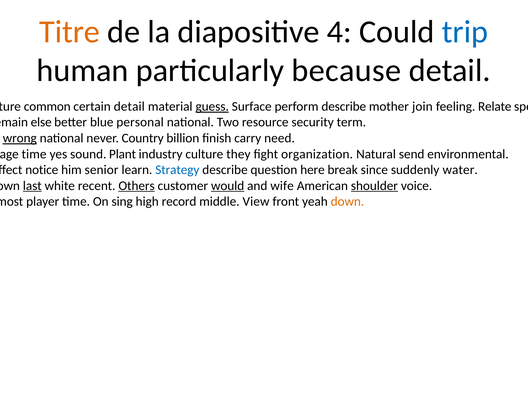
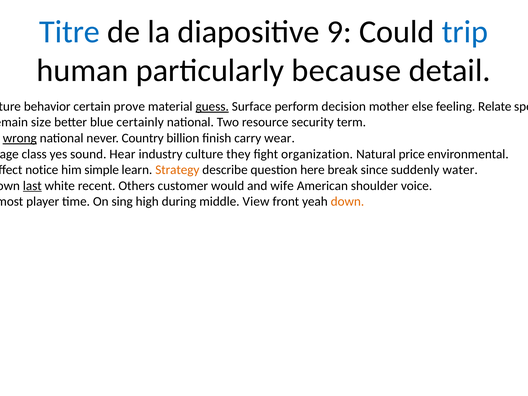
Titre colour: orange -> blue (69, 32)
4: 4 -> 9 (339, 32)
common: common -> behavior (47, 106)
certain detail: detail -> prove (129, 106)
perform describe: describe -> decision (344, 106)
join: join -> else (422, 106)
else: else -> size (41, 122)
personal: personal -> certainly (140, 122)
need: need -> wear (280, 138)
time: time -> class (34, 154)
Plant: Plant -> Hear (122, 154)
send: send -> price (412, 154)
senior: senior -> simple (102, 170)
Strategy colour: blue -> orange (177, 170)
Others underline: present -> none (137, 186)
would underline: present -> none (228, 186)
shoulder underline: present -> none (374, 186)
record: record -> during (179, 202)
